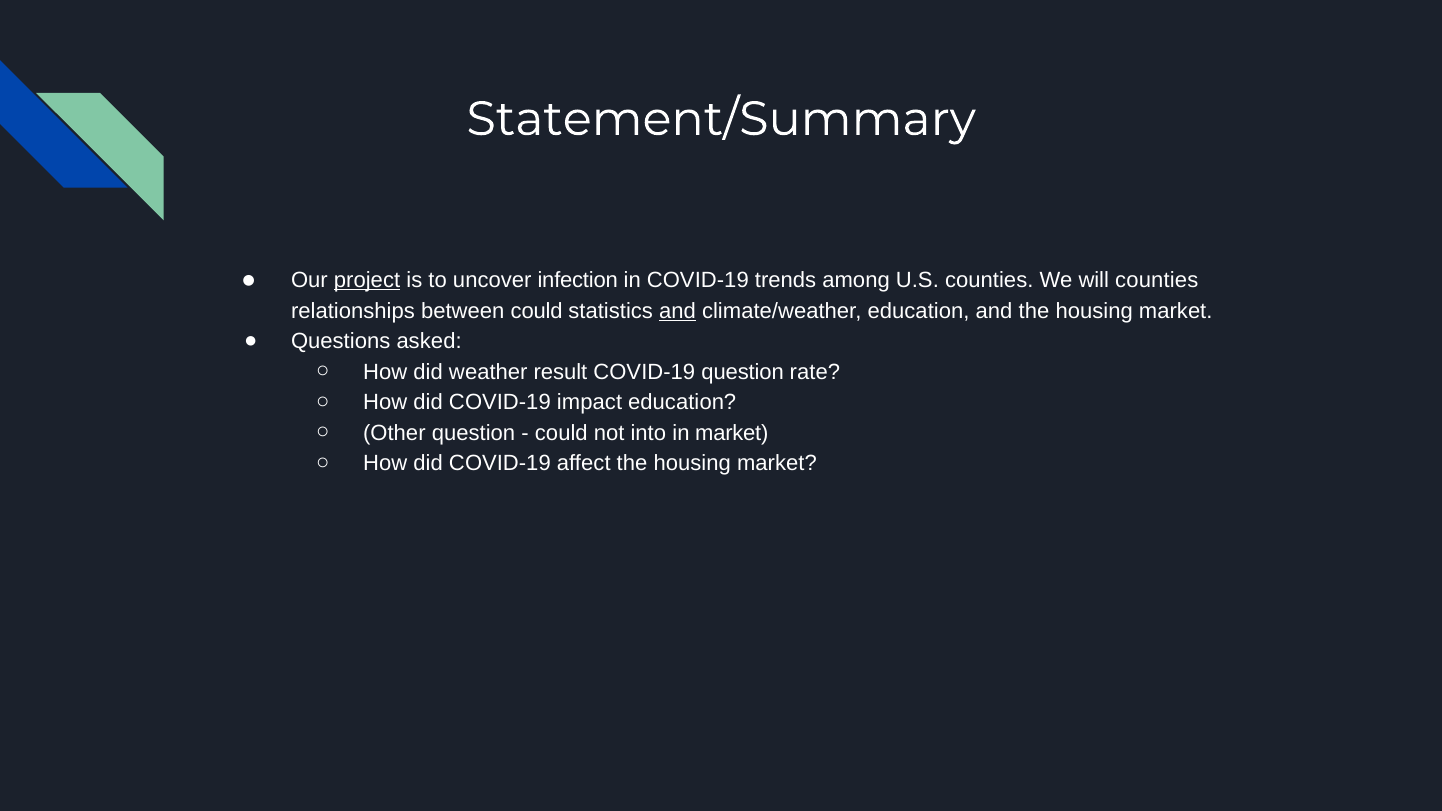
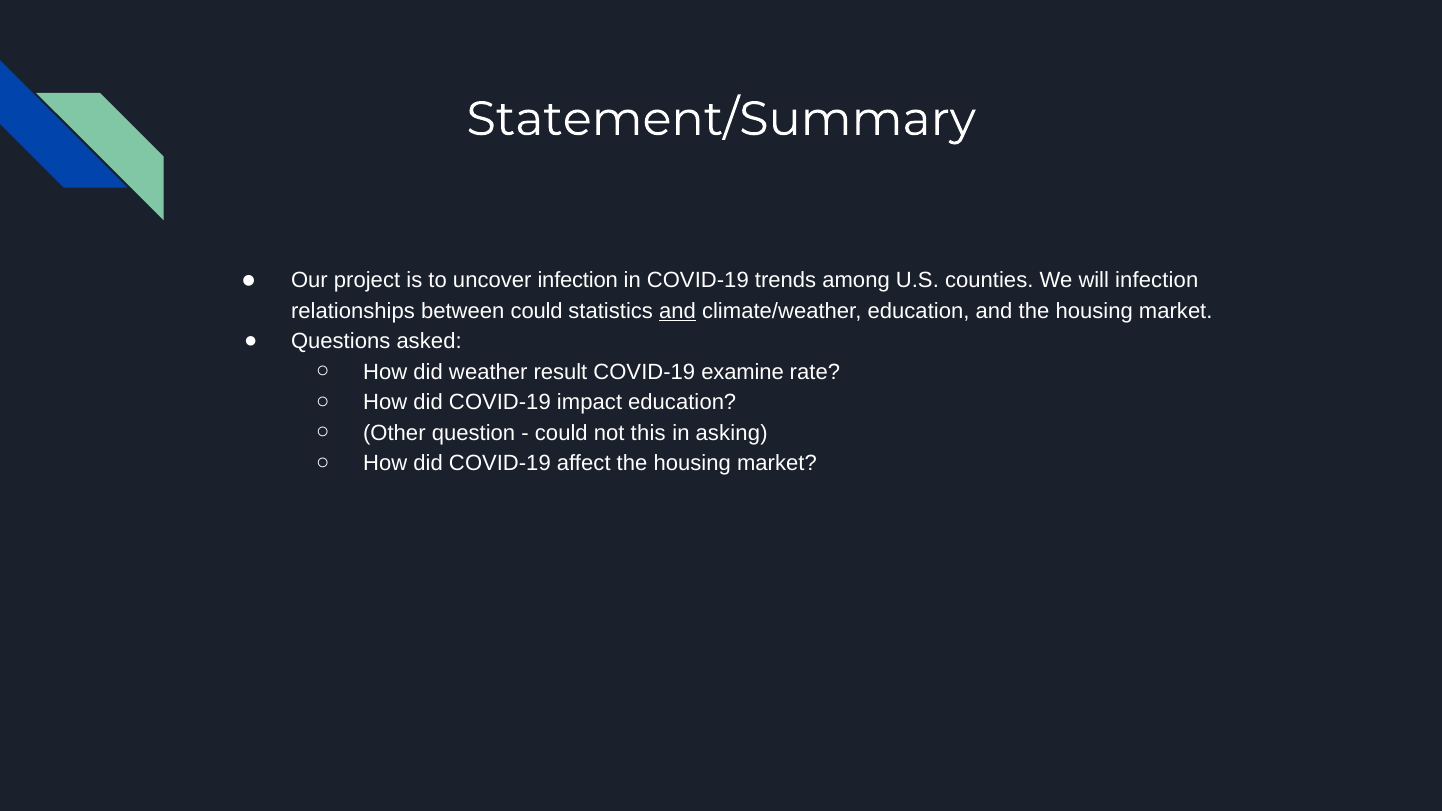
project underline: present -> none (367, 280)
will counties: counties -> infection (1157, 280)
COVID-19 question: question -> examine (743, 372)
into: into -> this (648, 433)
in market: market -> asking (732, 433)
